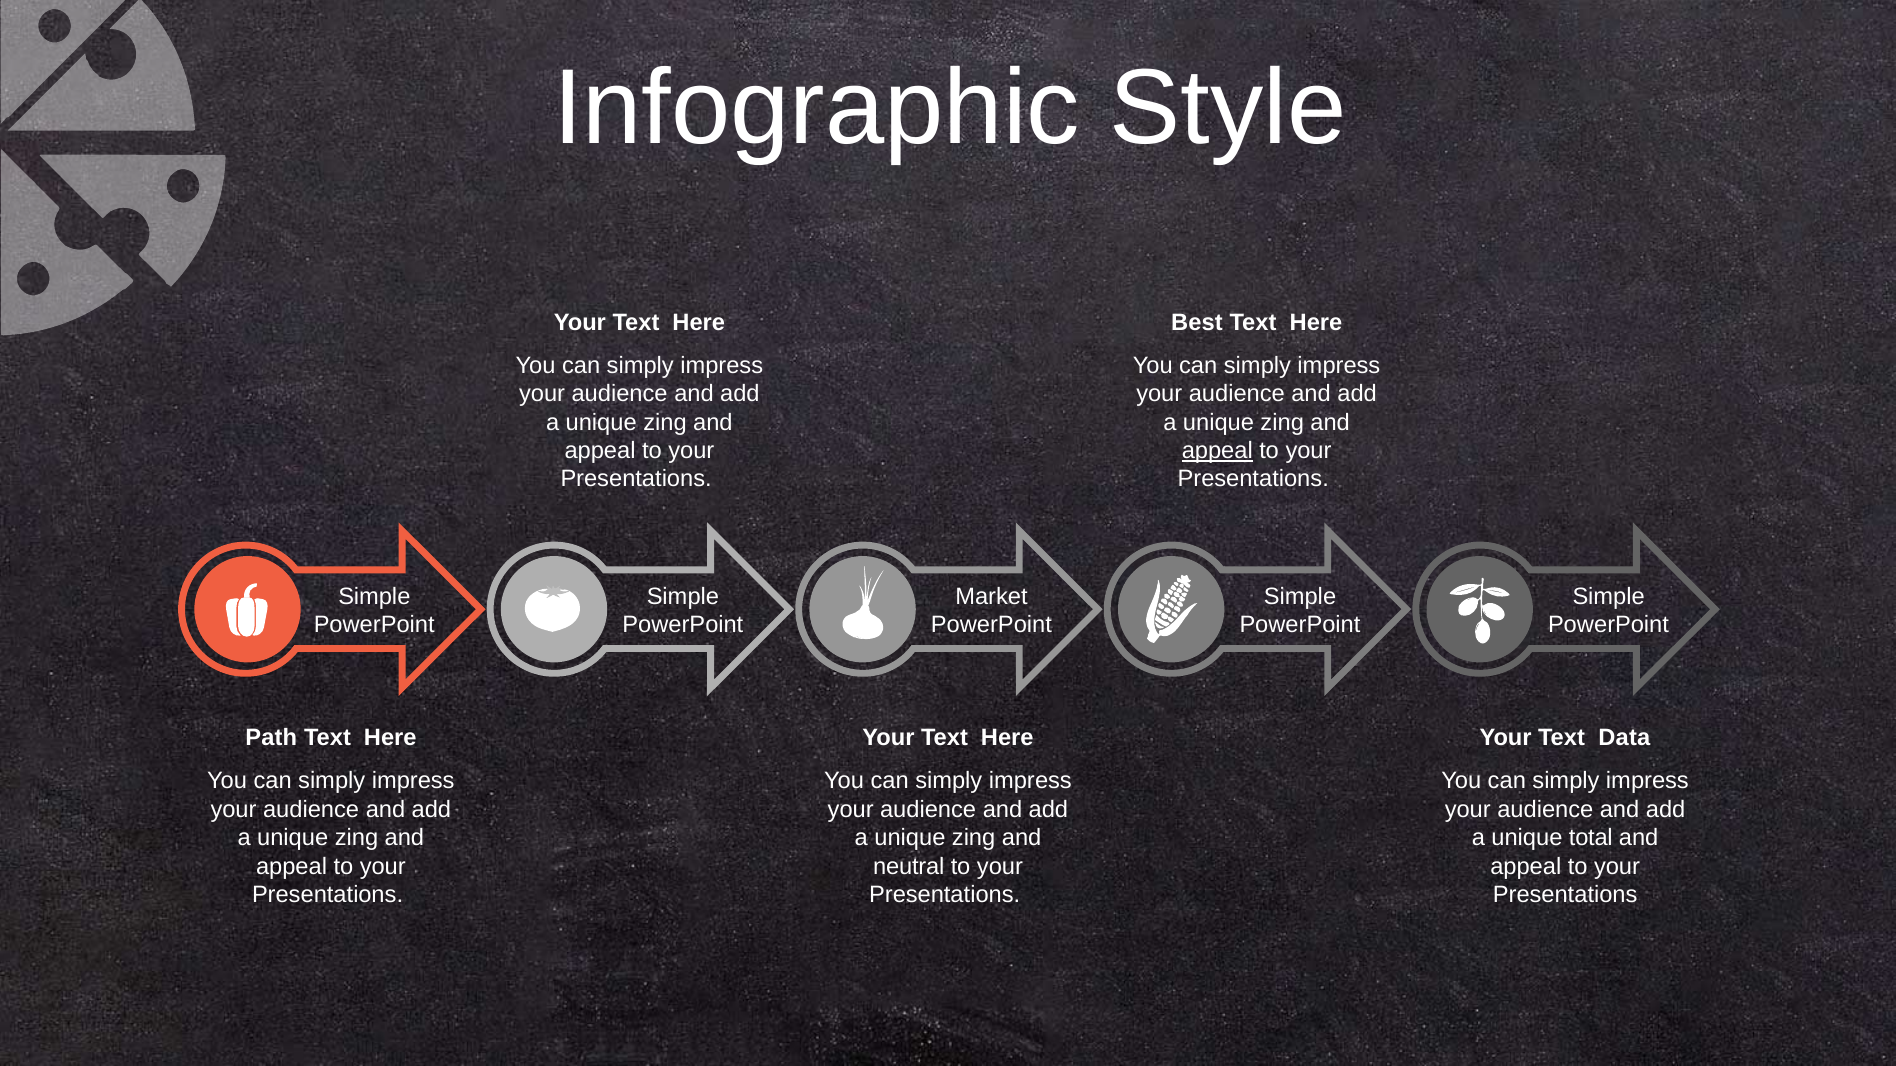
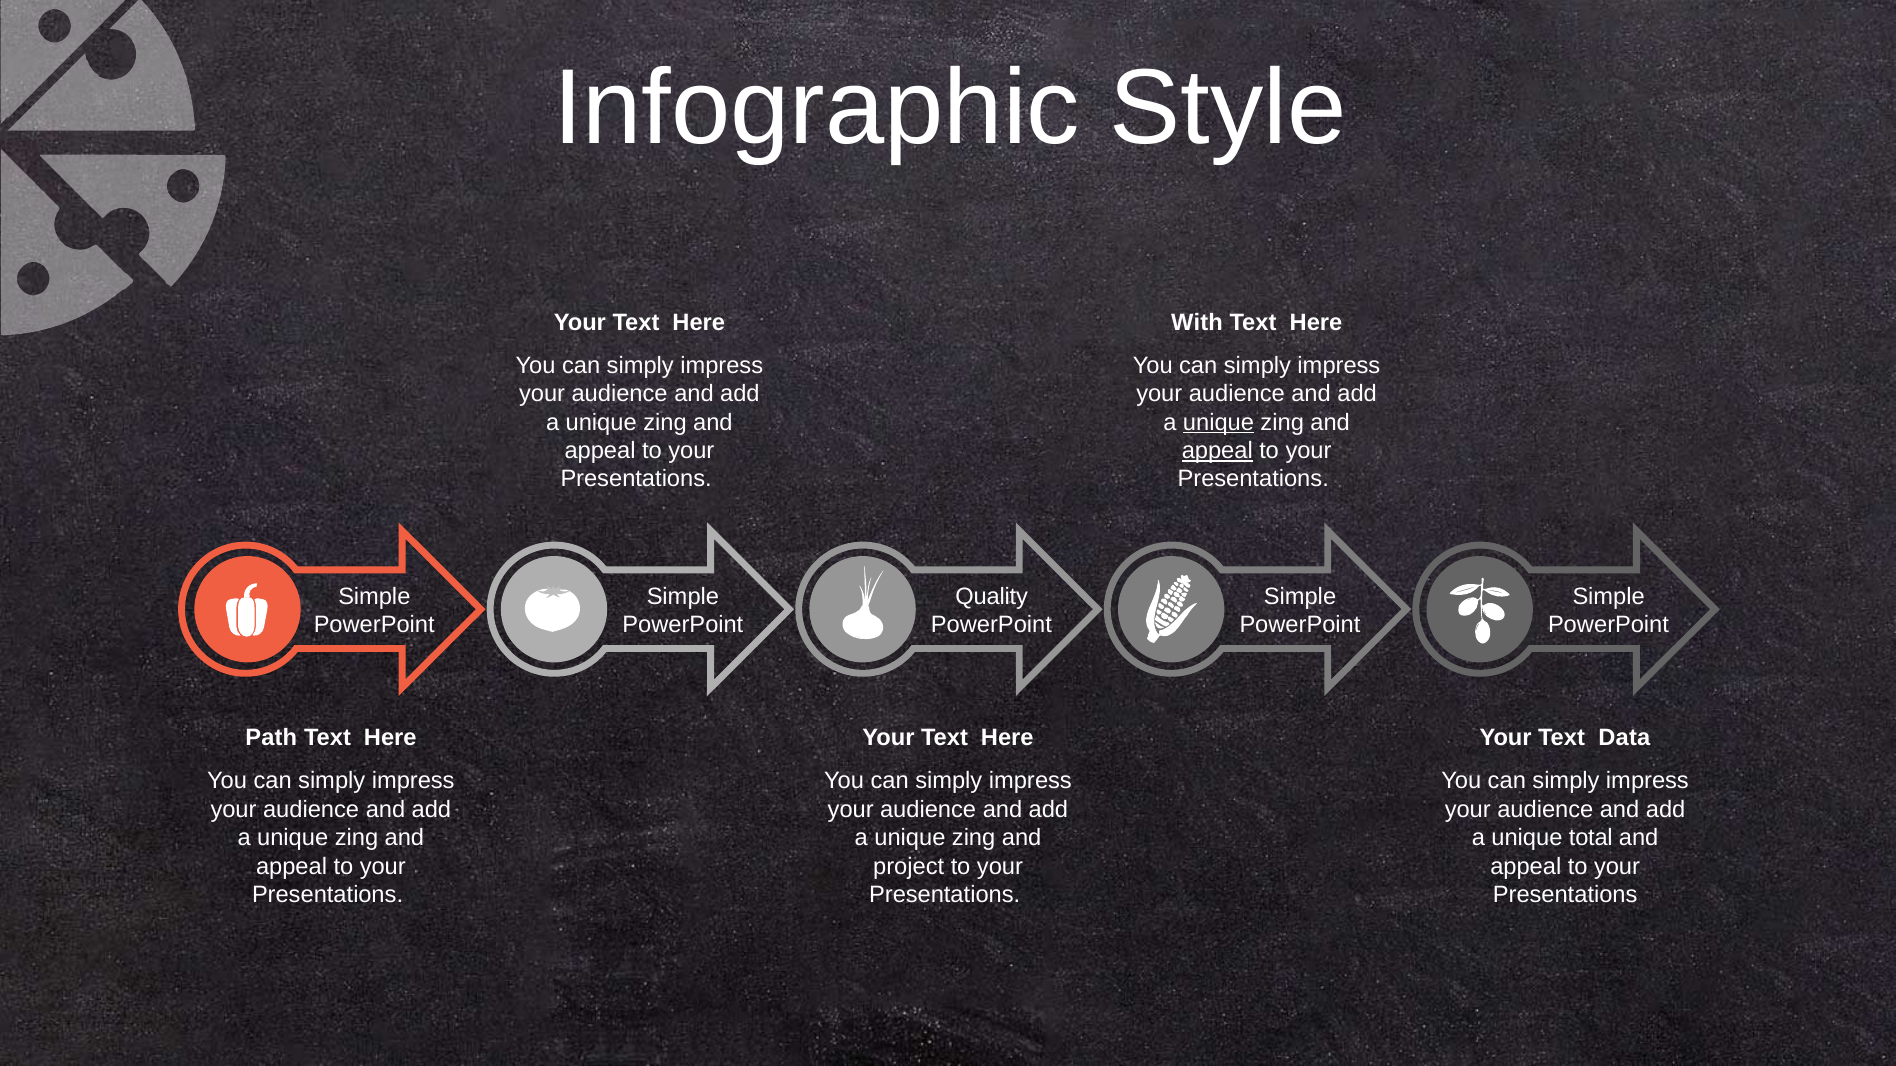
Best: Best -> With (1197, 322)
unique underline: none -> present (1218, 422)
Market: Market -> Quality (992, 597)
neutral: neutral -> project (909, 867)
